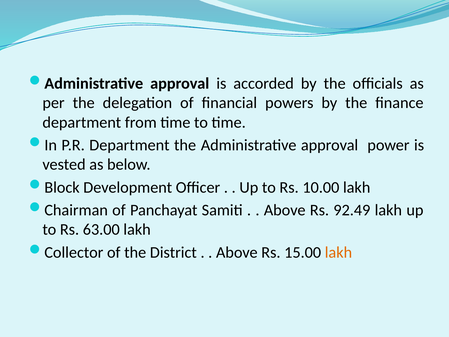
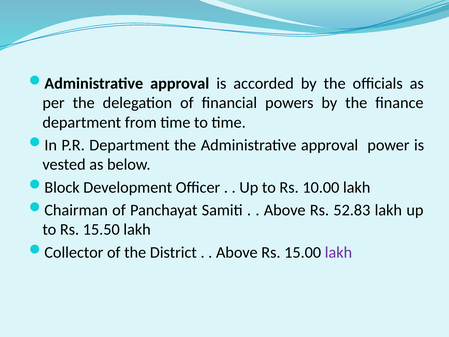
92.49: 92.49 -> 52.83 (352, 210)
63.00: 63.00 -> 15.50 (101, 229)
lakh colour: orange -> purple (338, 252)
